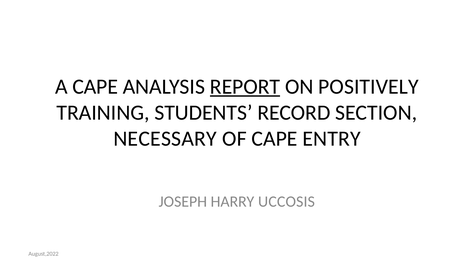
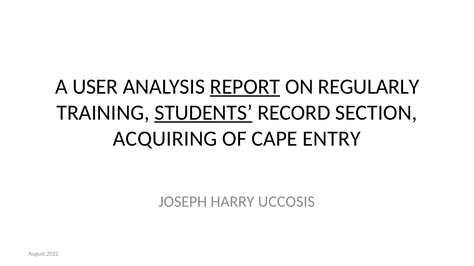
A CAPE: CAPE -> USER (95, 87)
POSITIVELY: POSITIVELY -> REGULARLY (369, 87)
STUDENTS underline: none -> present (203, 113)
NECESSARY: NECESSARY -> ACQUIRING (165, 139)
